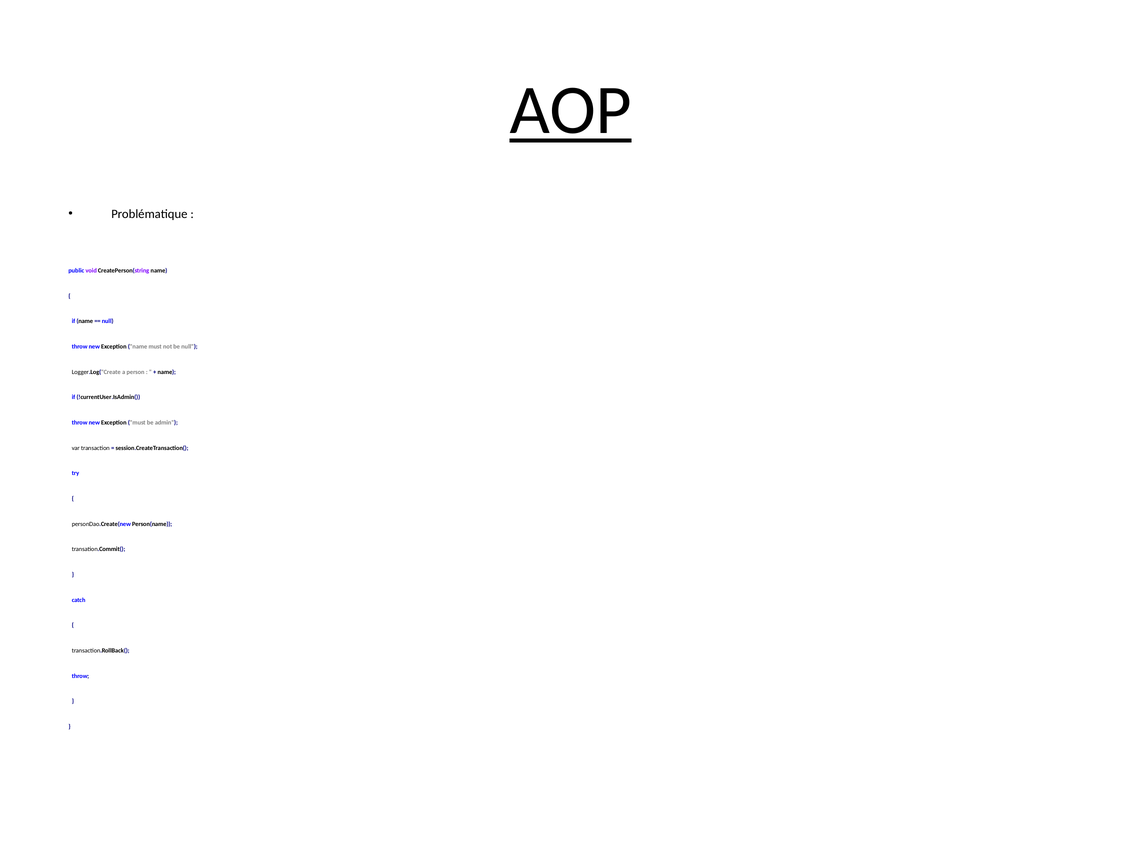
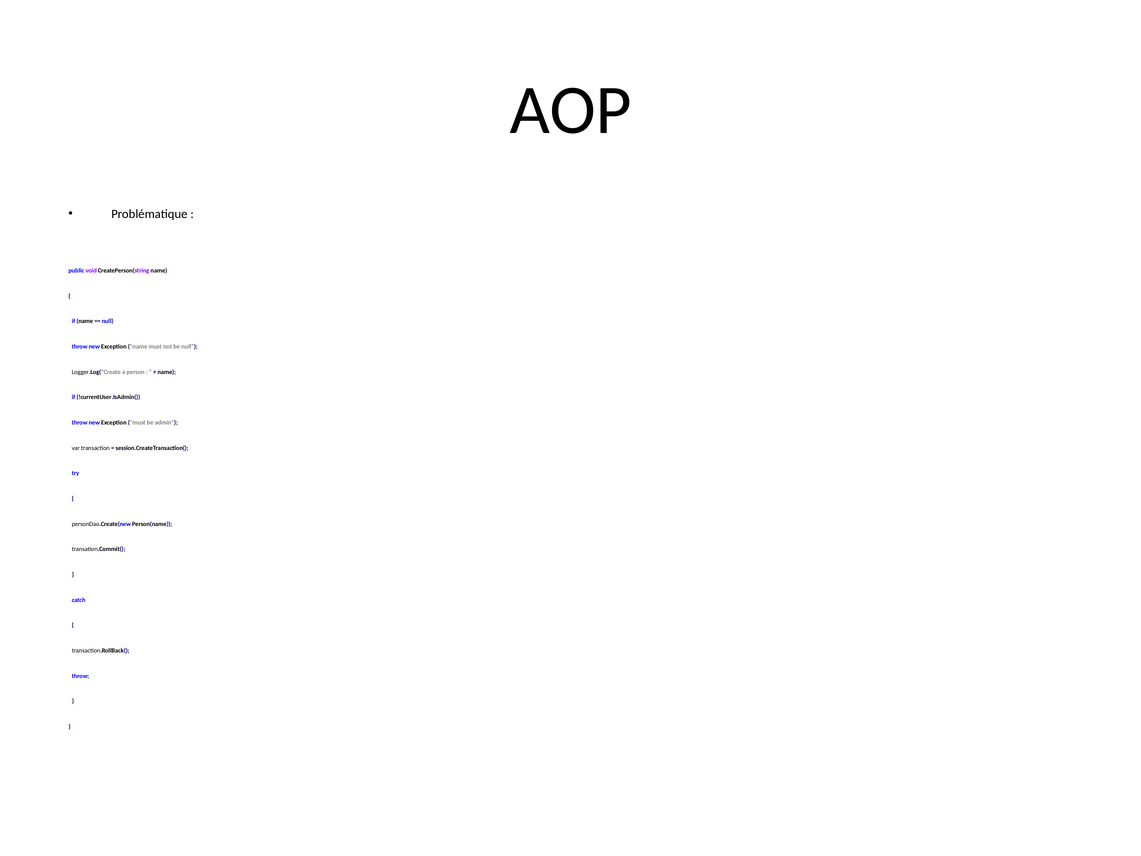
AOP underline: present -> none (571, 110)
